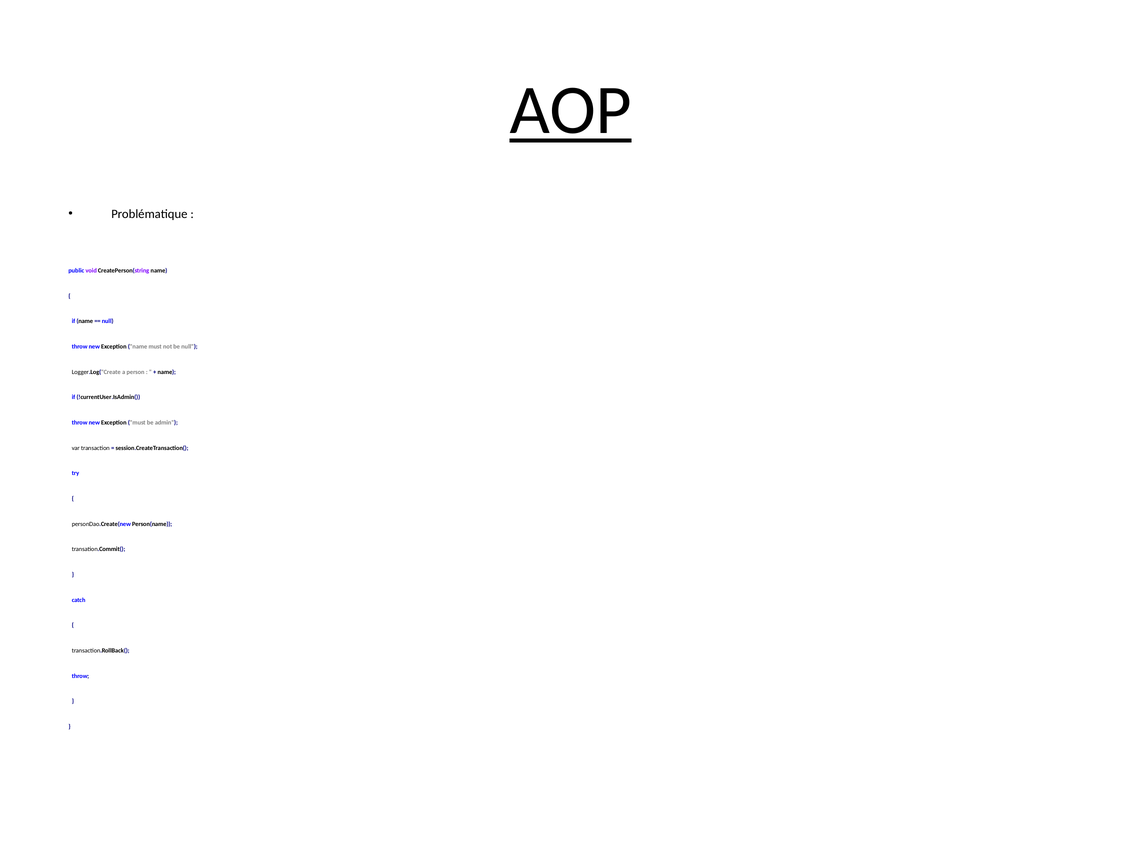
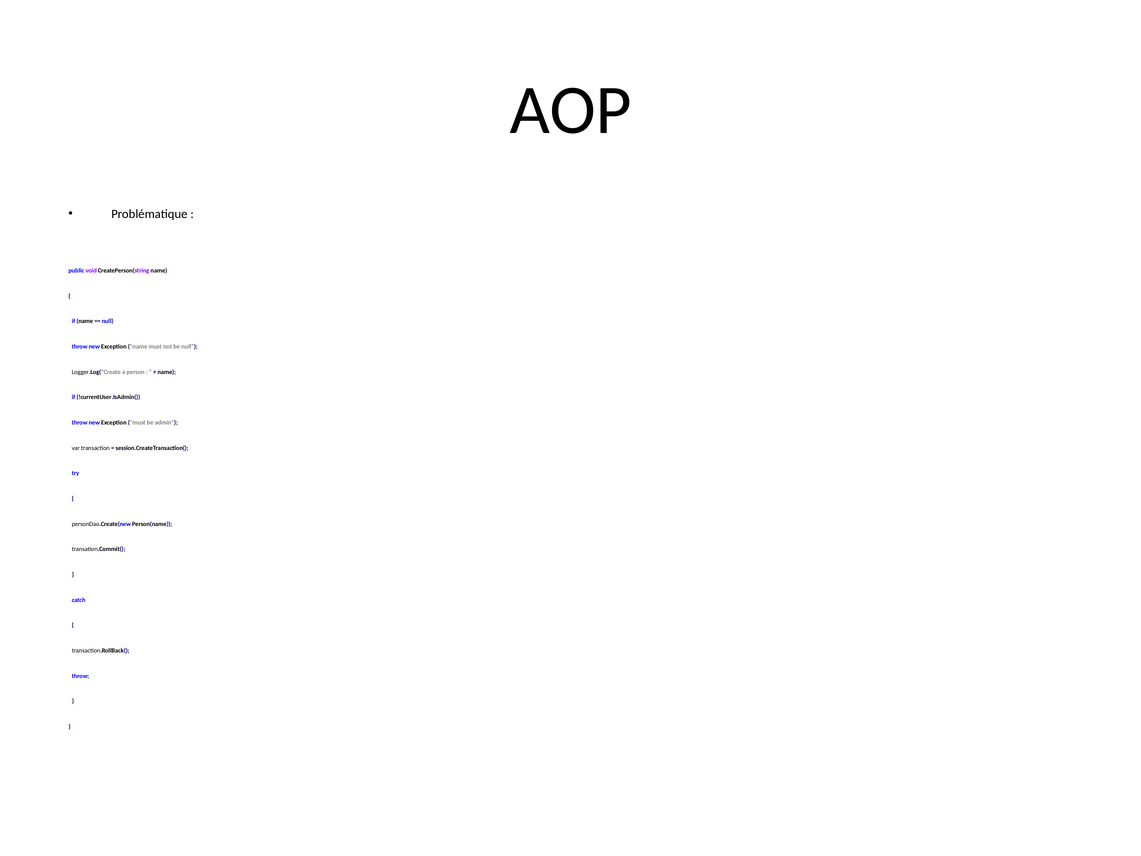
AOP underline: present -> none (571, 110)
